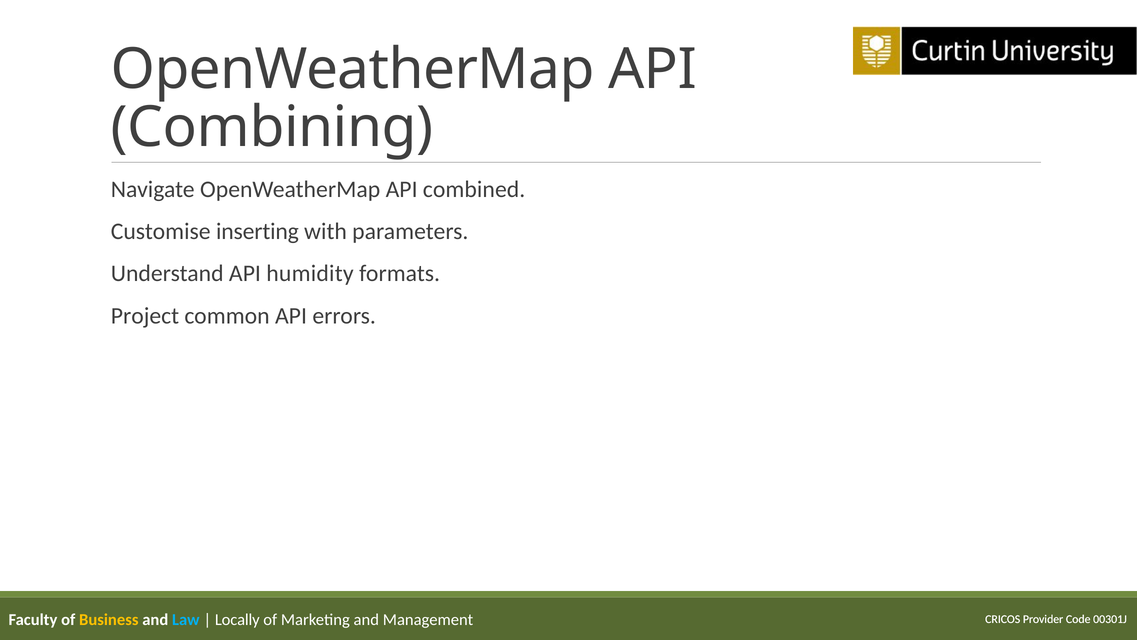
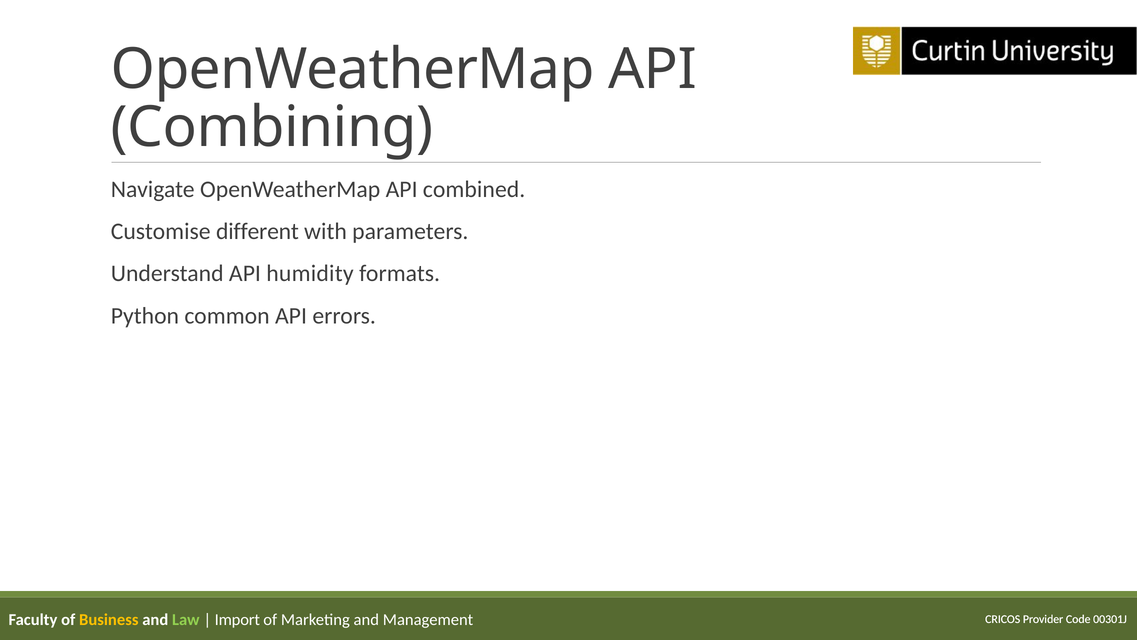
inserting: inserting -> different (257, 231)
Project: Project -> Python (145, 316)
Law colour: light blue -> light green (186, 619)
Locally: Locally -> Import (237, 619)
